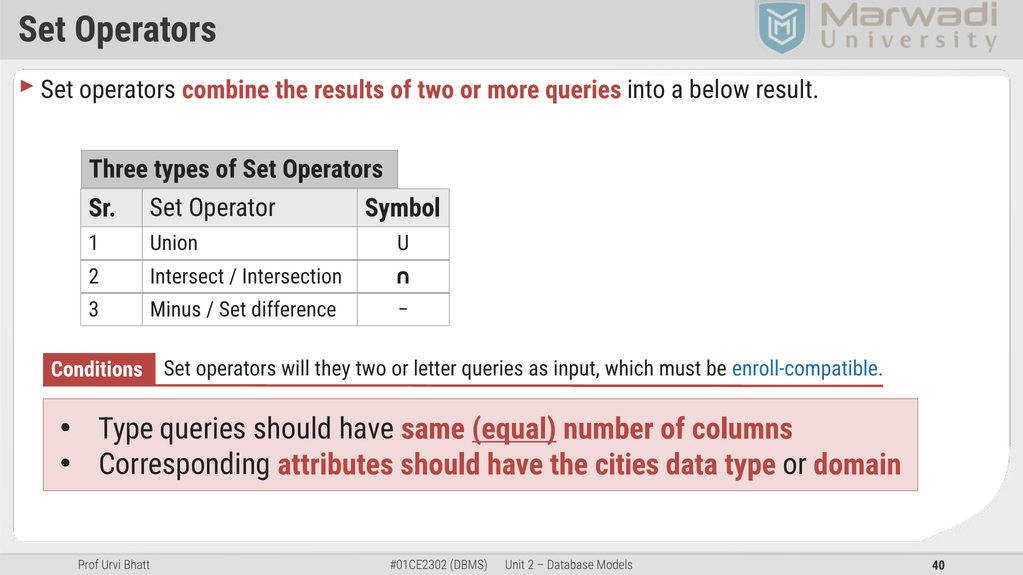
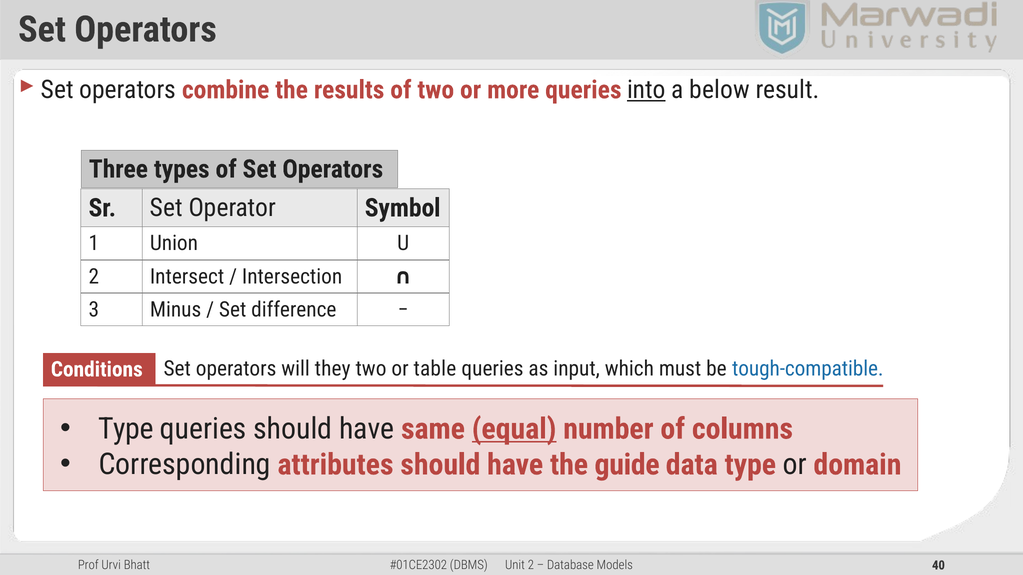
into underline: none -> present (646, 90)
letter: letter -> table (435, 369)
enroll-compatible: enroll-compatible -> tough-compatible (808, 369)
cities: cities -> guide (627, 465)
